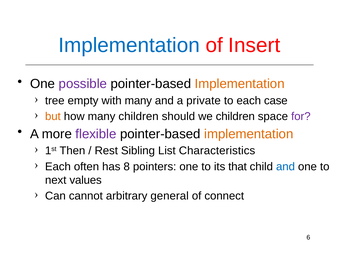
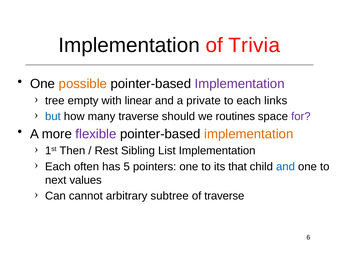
Implementation colour: blue -> black (129, 45)
Insert: Insert -> Trivia (254, 45)
possible colour: purple -> orange (83, 84)
Implementation colour: orange -> purple (240, 84)
with many: many -> linear (138, 101)
case: case -> links (276, 101)
but colour: orange -> blue (53, 117)
many children: children -> traverse (139, 117)
we children: children -> routines (235, 117)
List Characteristics: Characteristics -> Implementation (217, 151)
8: 8 -> 5 (127, 167)
general: general -> subtree (170, 196)
of connect: connect -> traverse (224, 196)
